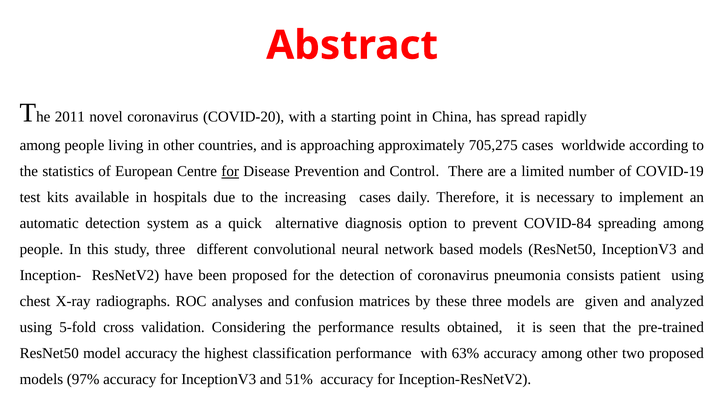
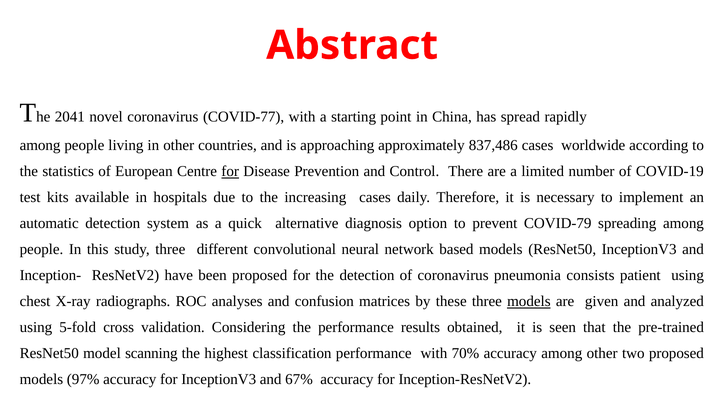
2011: 2011 -> 2041 (70, 117)
COVID-20: COVID-20 -> COVID-77 (244, 117)
705,275: 705,275 -> 837,486 (493, 146)
COVID-84: COVID-84 -> COVID-79 (558, 223)
models underline: none -> present (529, 301)
model accuracy: accuracy -> scanning (151, 353)
63%: 63% -> 70% (465, 353)
51%: 51% -> 67% (299, 379)
